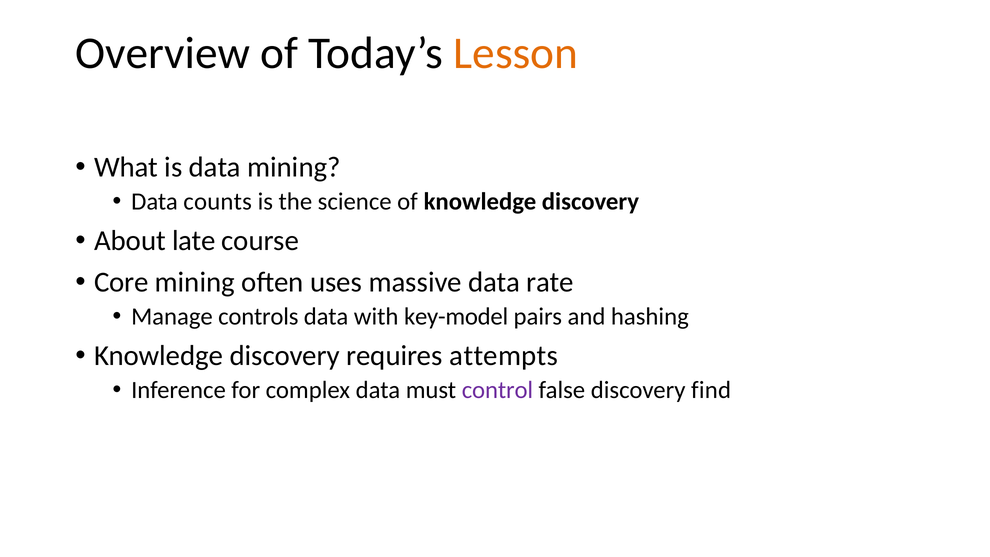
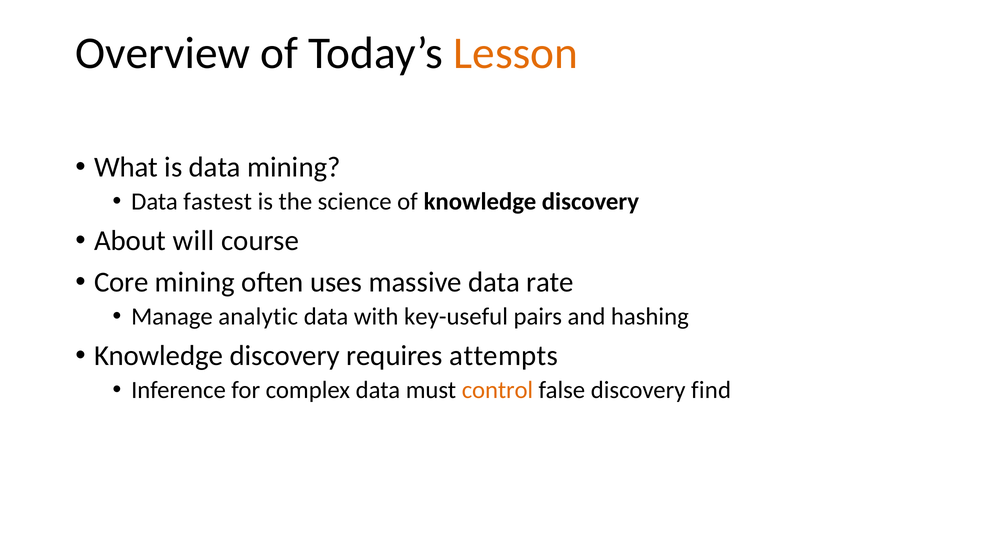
counts: counts -> fastest (218, 202)
late: late -> will (194, 241)
controls: controls -> analytic (258, 316)
key-model: key-model -> key-useful (456, 316)
control colour: purple -> orange (497, 390)
